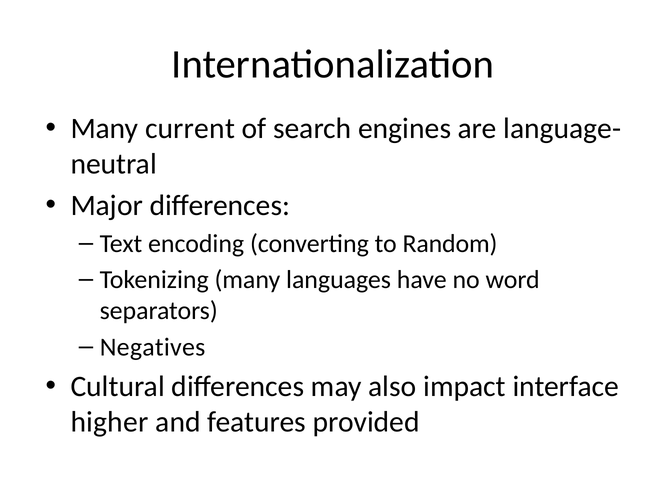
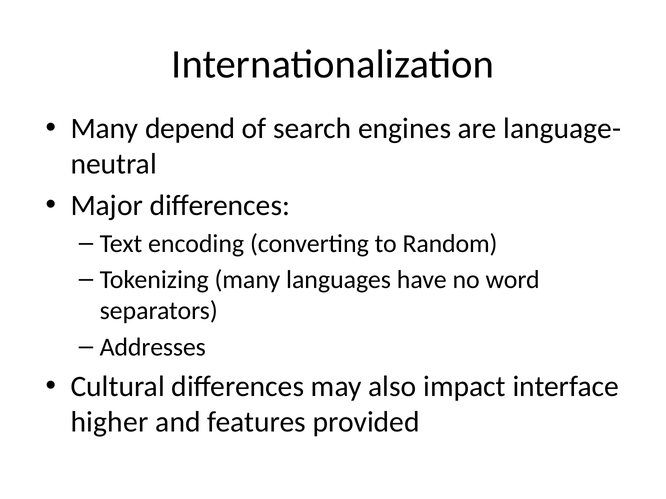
current: current -> depend (190, 129)
Negatives: Negatives -> Addresses (153, 347)
